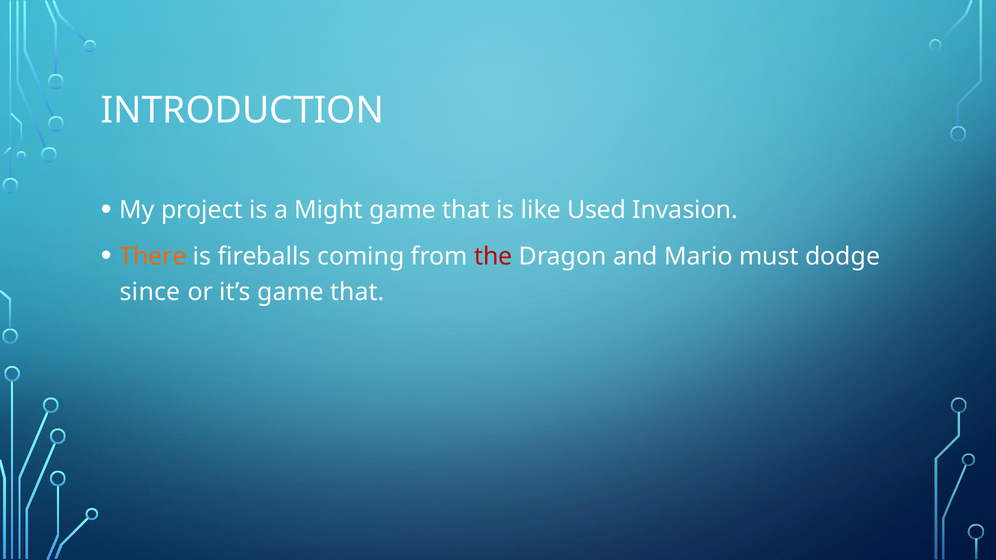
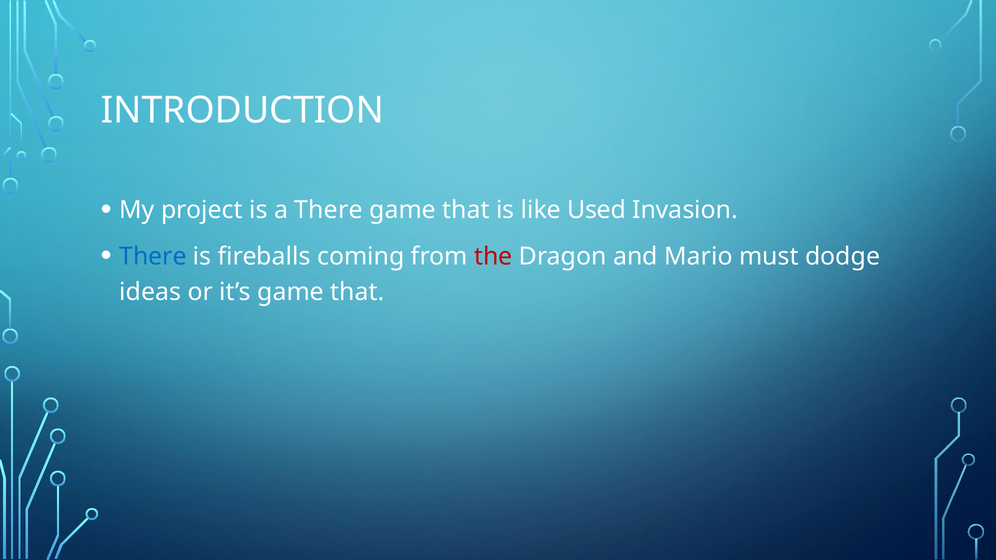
a Might: Might -> There (329, 210)
There colour: orange -> blue (153, 256)
since: since -> ideas (150, 292)
